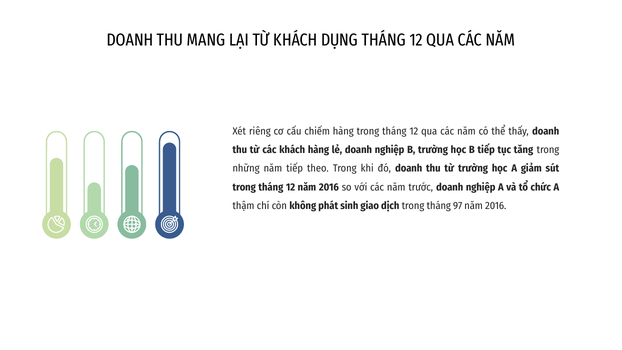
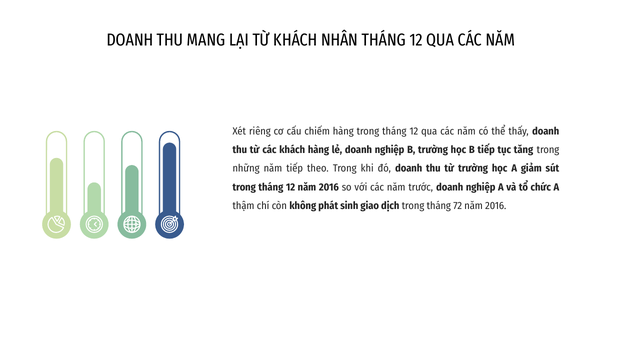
DỤNG: DỤNG -> NHÂN (340, 40)
97: 97 -> 72 (458, 206)
